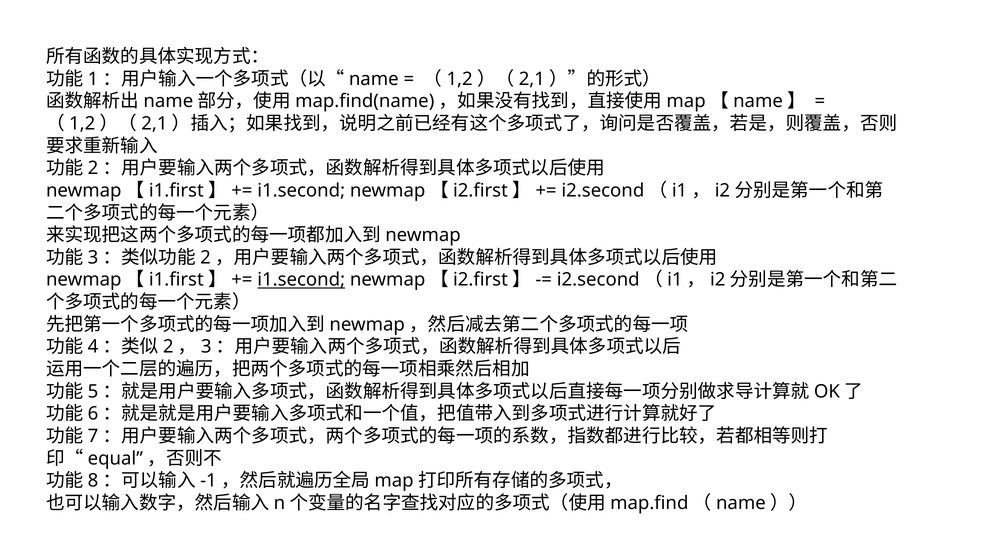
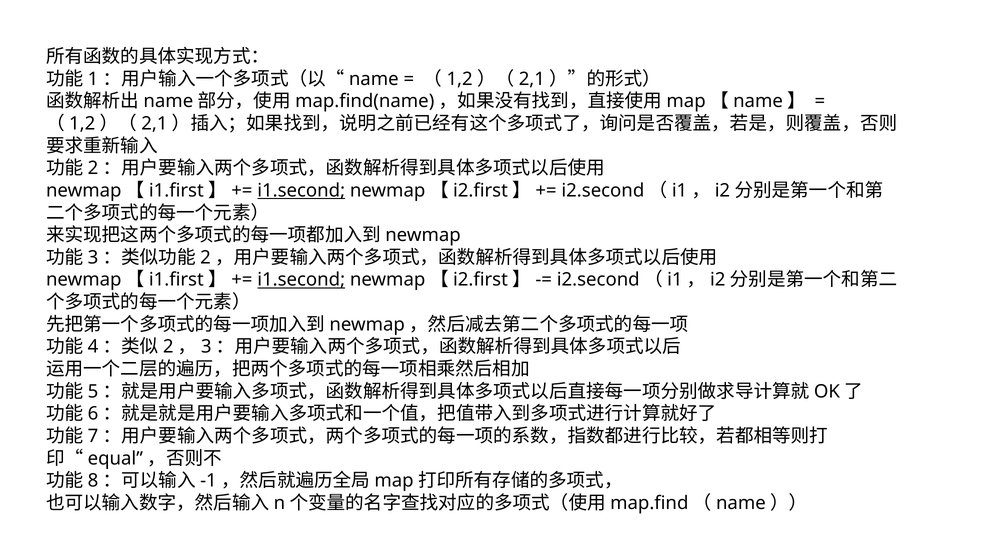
i1.second underline: none -> present (301, 191)
